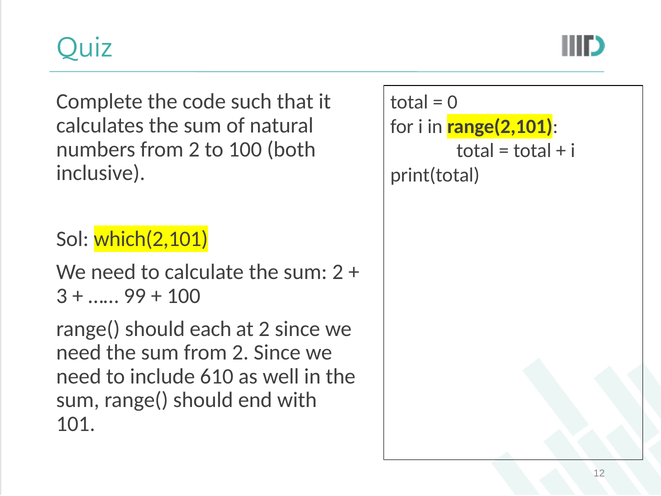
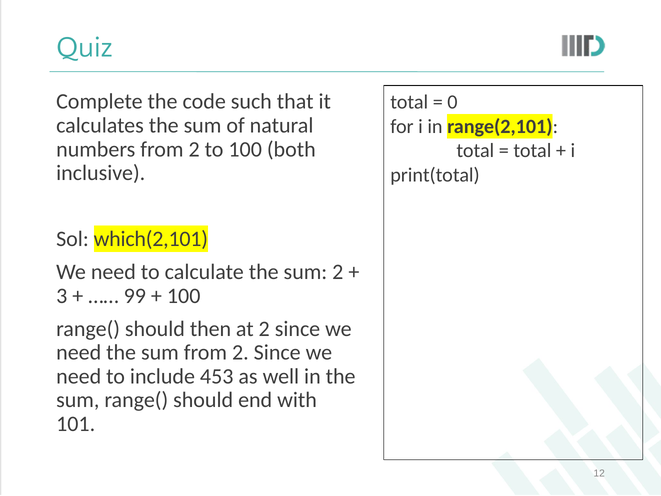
each: each -> then (211, 329)
610: 610 -> 453 (217, 376)
